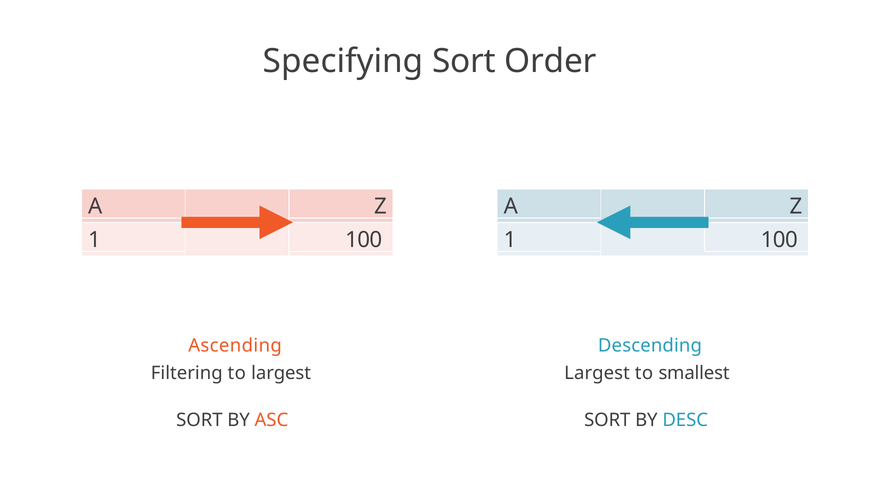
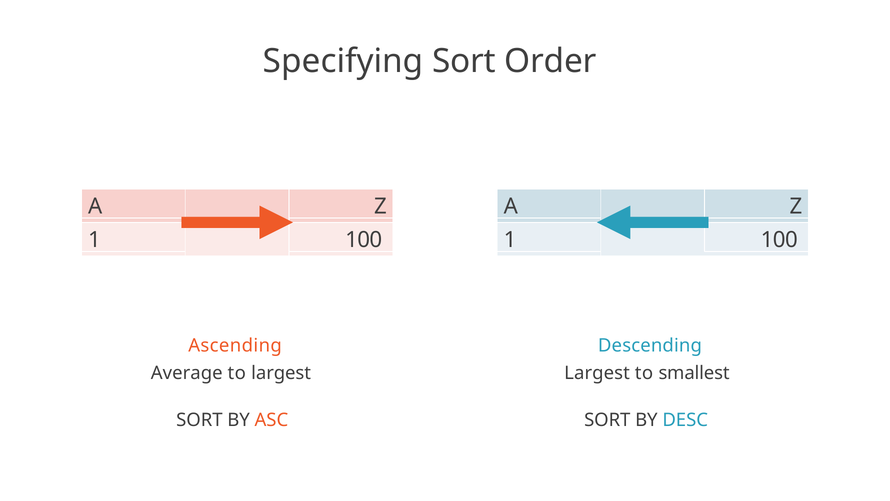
Filtering: Filtering -> Average (187, 373)
